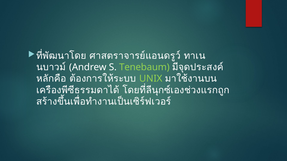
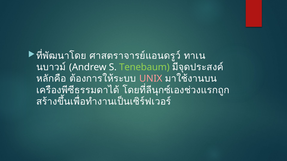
UNIX colour: light green -> pink (151, 79)
